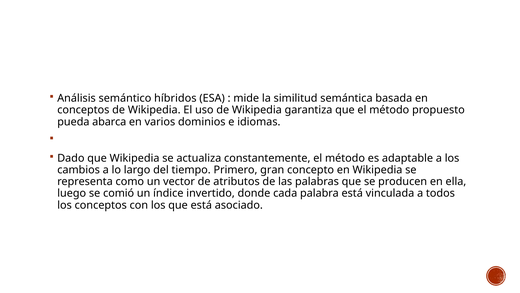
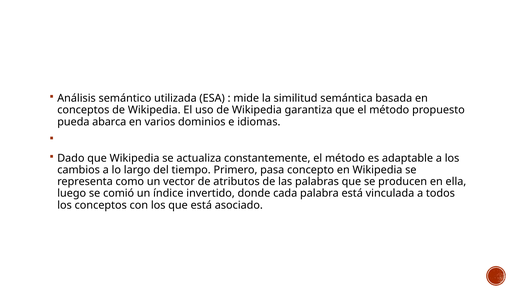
híbridos: híbridos -> utilizada (175, 98)
gran: gran -> pasa (272, 170)
